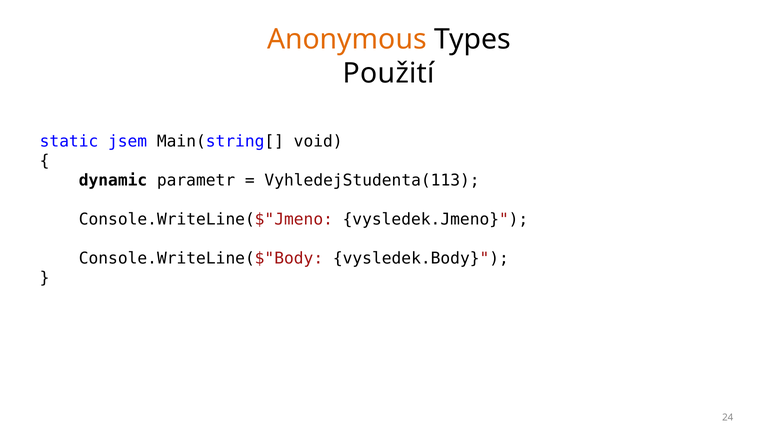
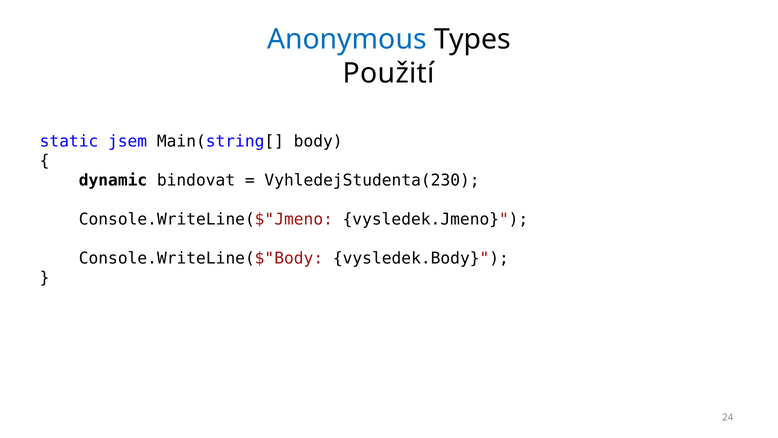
Anonymous colour: orange -> blue (347, 39)
void: void -> body (318, 141)
parametr: parametr -> bindovat (196, 180)
VyhledejStudenta(113: VyhledejStudenta(113 -> VyhledejStudenta(230 (372, 180)
